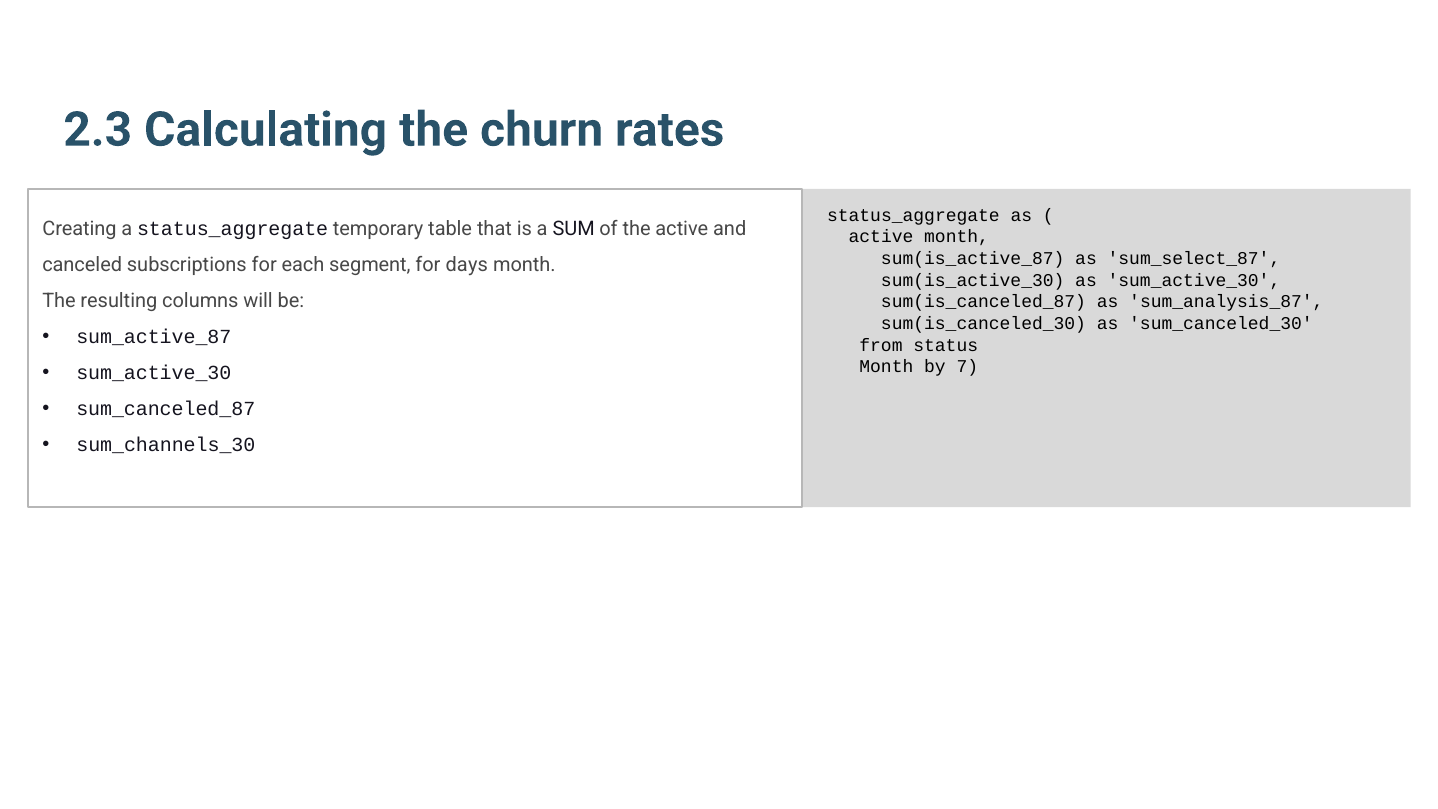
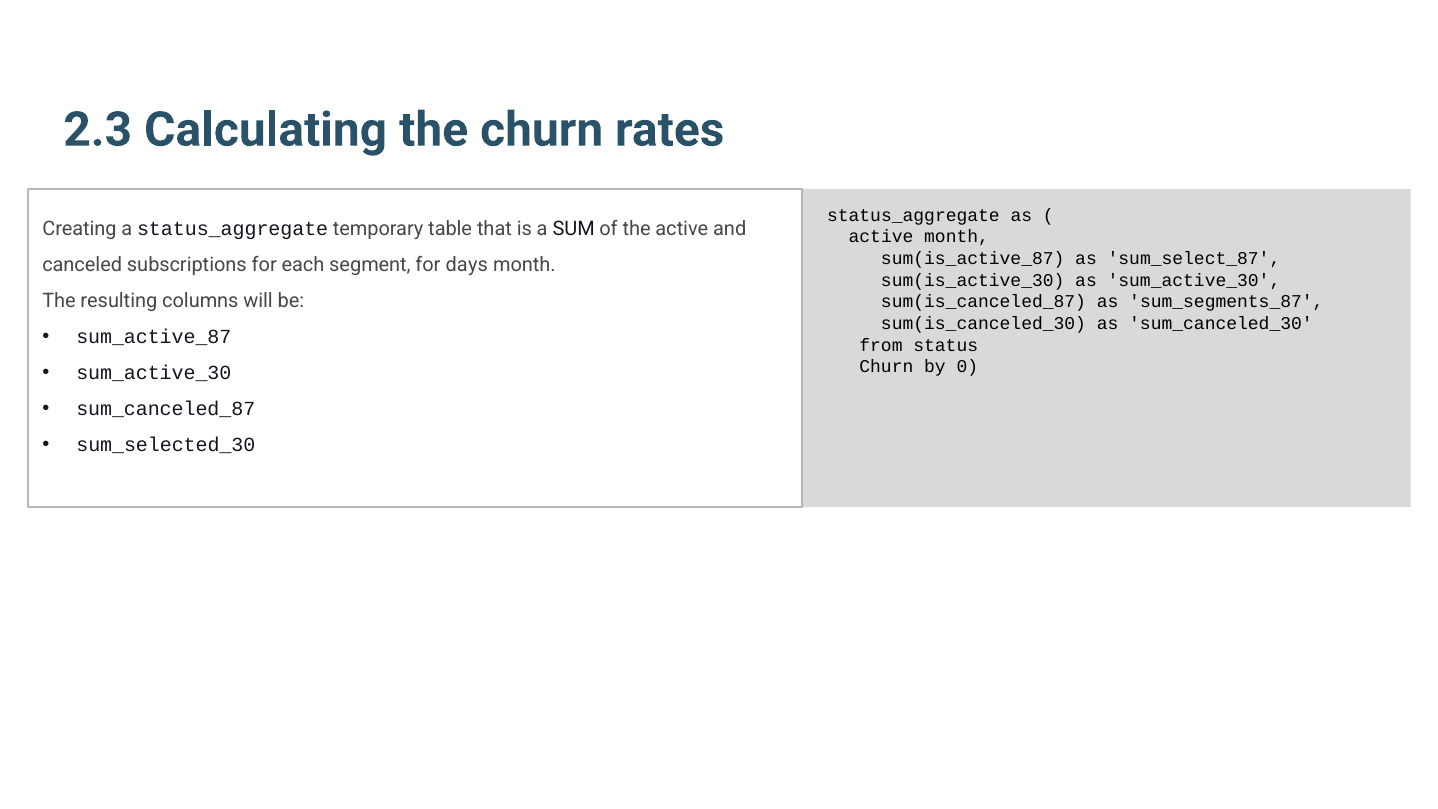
sum_analysis_87: sum_analysis_87 -> sum_segments_87 (1226, 302)
Month: Month -> Churn (886, 367)
7: 7 -> 0 (967, 367)
sum_channels_30: sum_channels_30 -> sum_selected_30 (166, 445)
